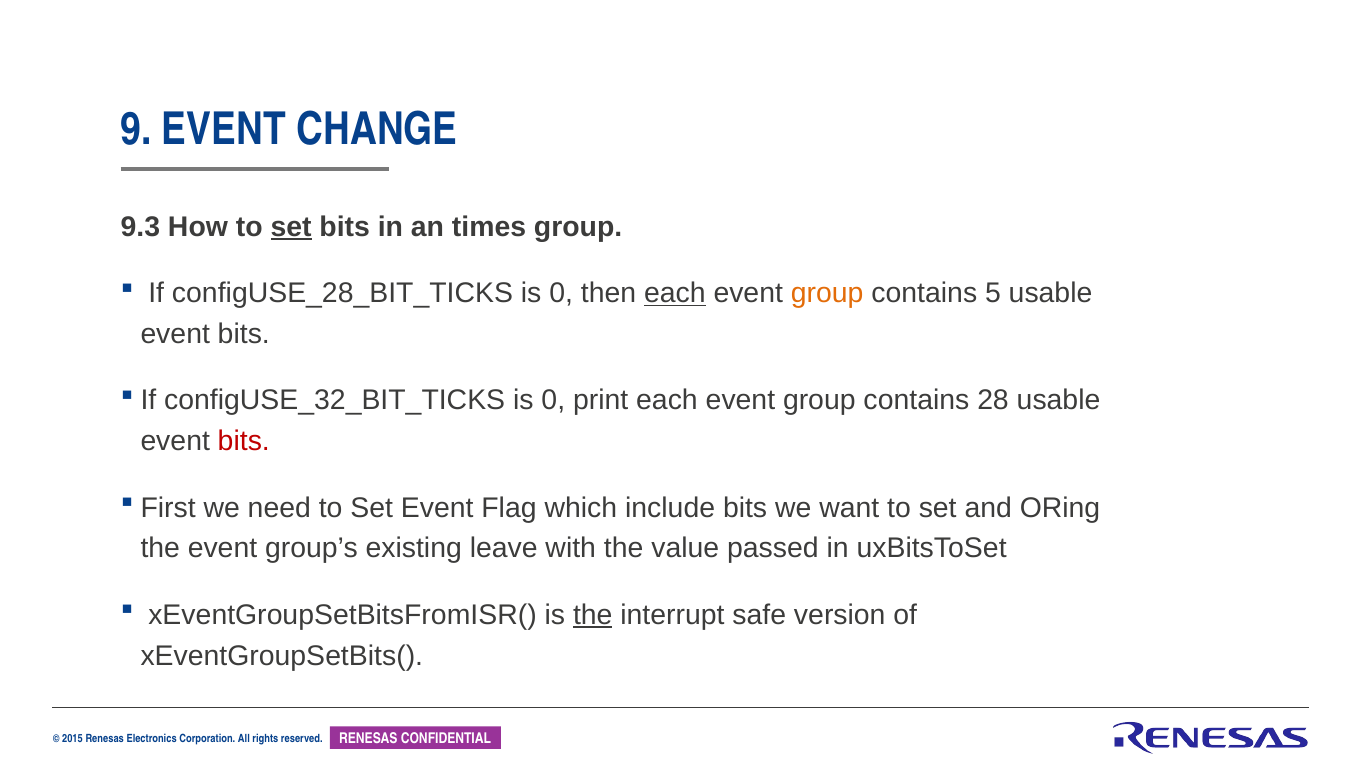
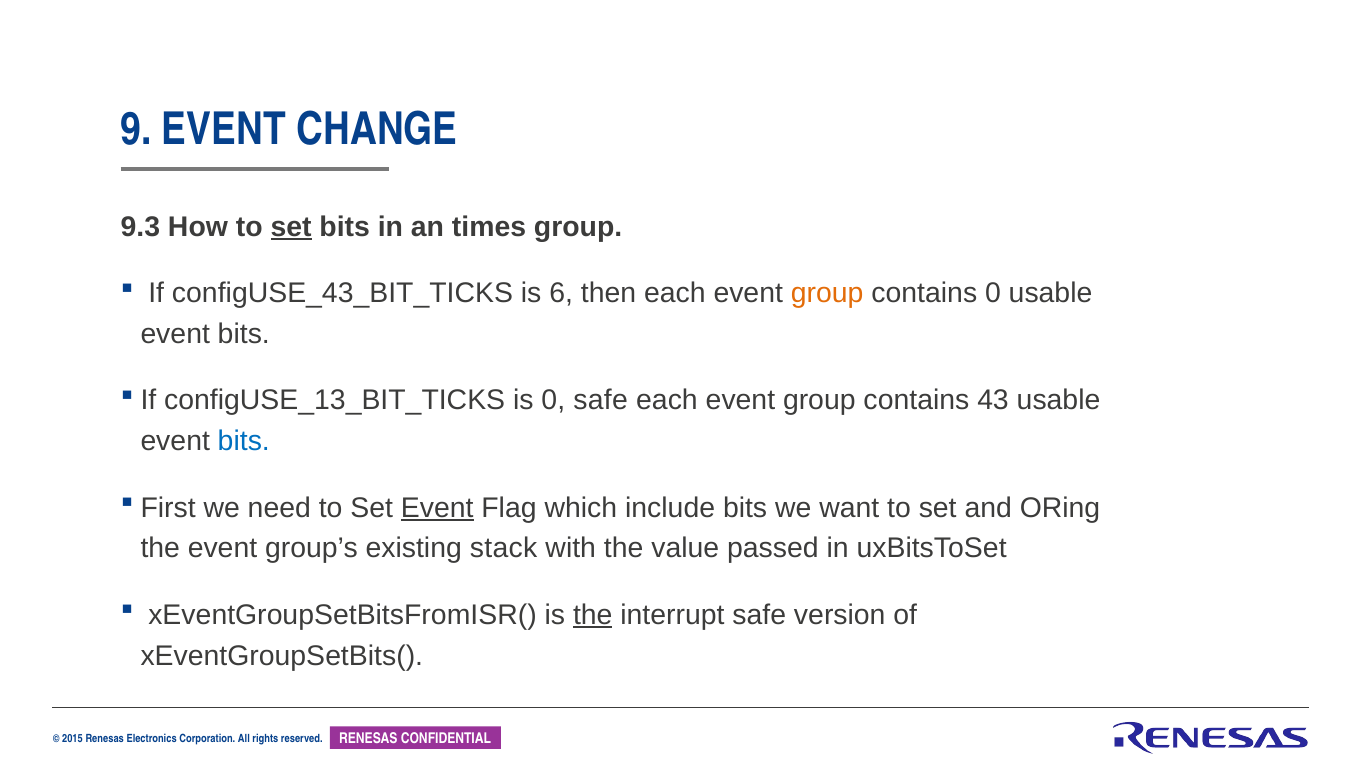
configUSE_28_BIT_TICKS: configUSE_28_BIT_TICKS -> configUSE_43_BIT_TICKS (342, 293)
0: 0 -> 6 (561, 293)
each underline: present -> none (675, 293)
contains 5: 5 -> 0 (993, 293)
configUSE_32_BIT_TICKS: configUSE_32_BIT_TICKS -> configUSE_13_BIT_TICKS (335, 401)
0 print: print -> safe (601, 401)
28: 28 -> 43 (993, 401)
bits colour: red -> blue (244, 441)
Event underline: none -> present (437, 508)
leave: leave -> stack (504, 549)
